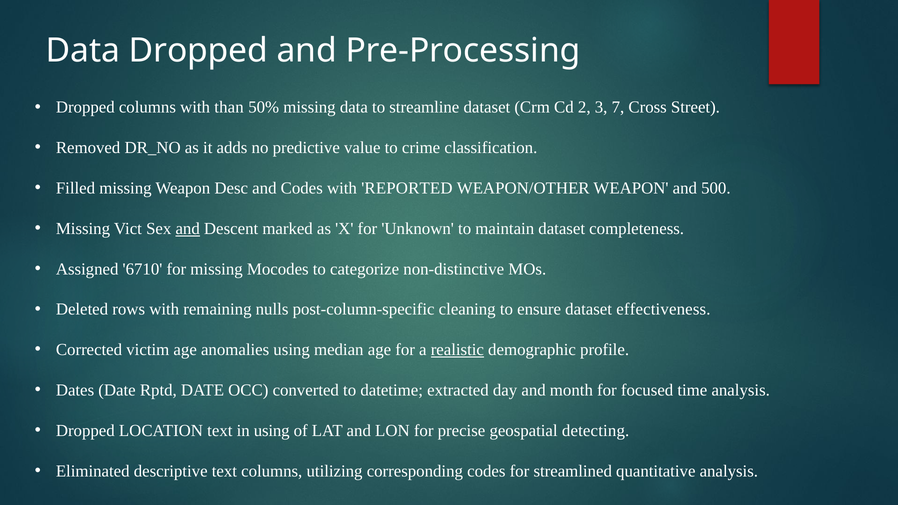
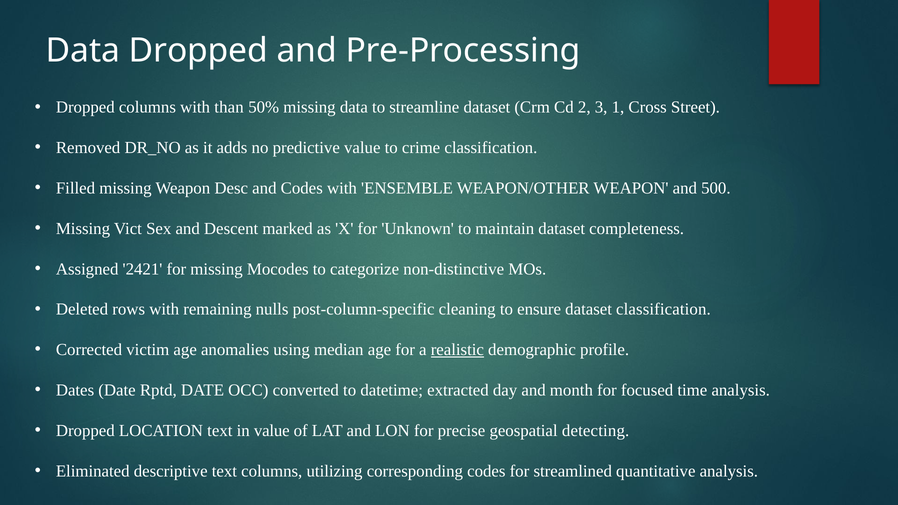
7: 7 -> 1 (618, 107)
REPORTED: REPORTED -> ENSEMBLE (407, 188)
and underline: present -> none (188, 229)
6710: 6710 -> 2421 (142, 269)
dataset effectiveness: effectiveness -> classification (663, 309)
in using: using -> value (272, 431)
